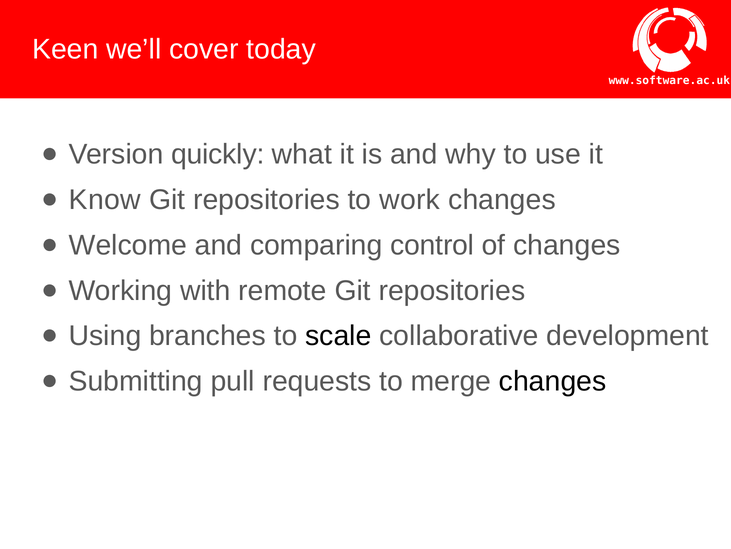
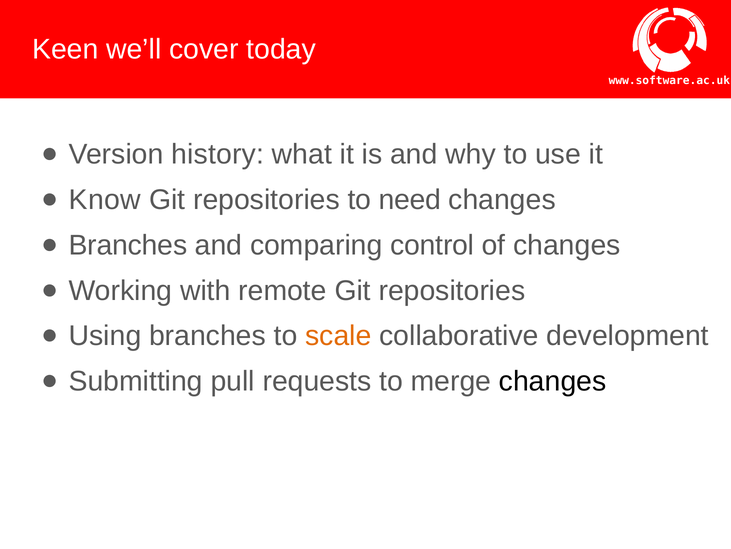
quickly: quickly -> history (218, 154)
work: work -> need (410, 200)
Welcome: Welcome -> Branches (128, 245)
scale colour: black -> orange (338, 336)
